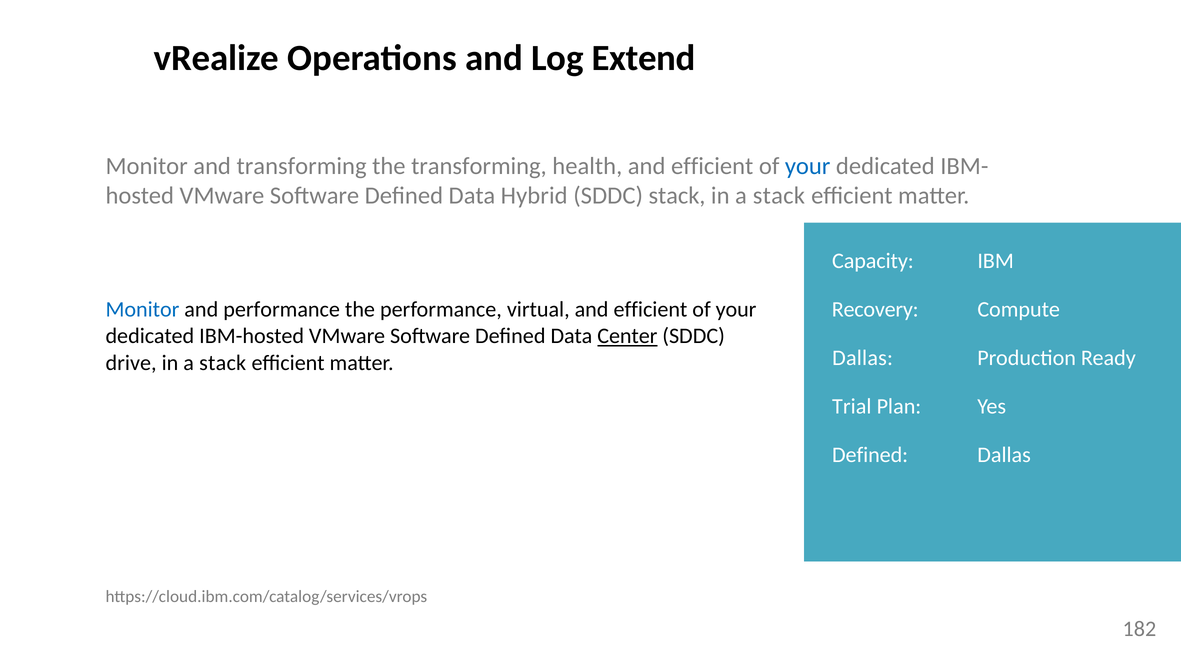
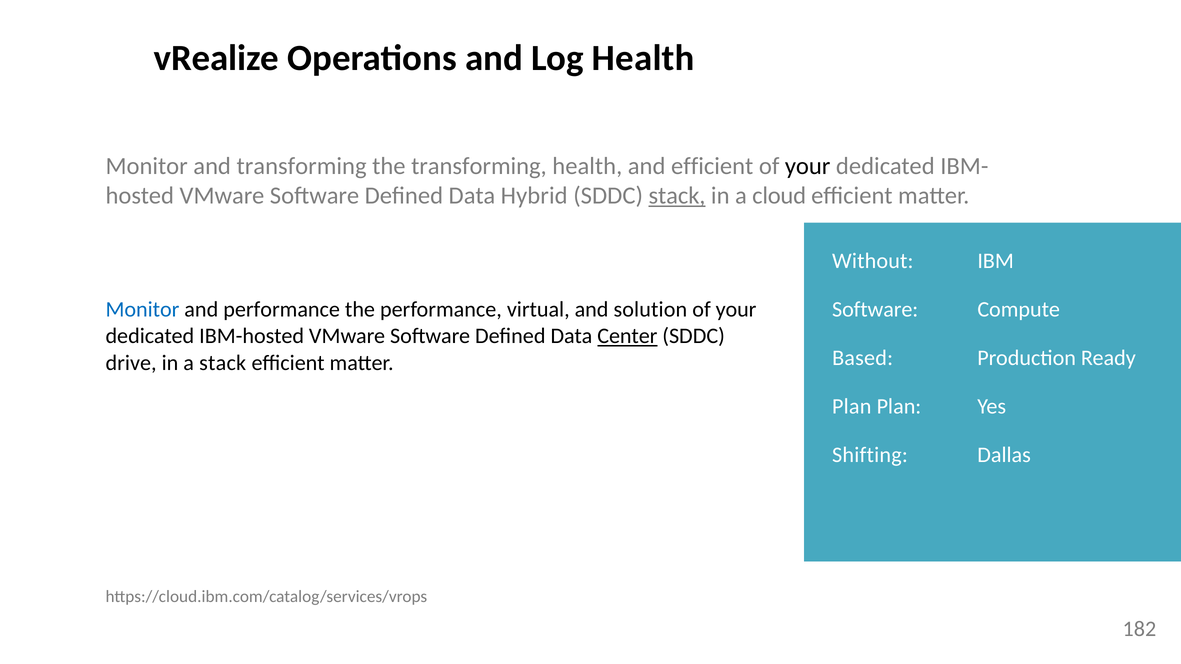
Log Extend: Extend -> Health (643, 58)
your colour: blue -> black (808, 166)
stack underline: none -> present (677, 196)
stack: stack -> cloud (779, 196)
Capacity: Capacity -> Without (873, 261)
efficient: efficient -> solution (650, 310)
Recovery: Recovery -> Software (875, 310)
Dallas: Dallas -> Based (863, 358)
Trial: Trial -> Plan (852, 407)
Defined: Defined -> Shifting (870, 455)
